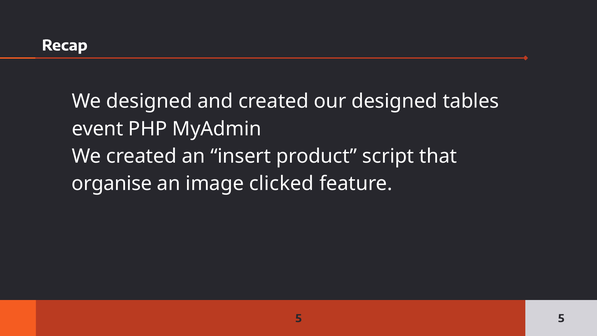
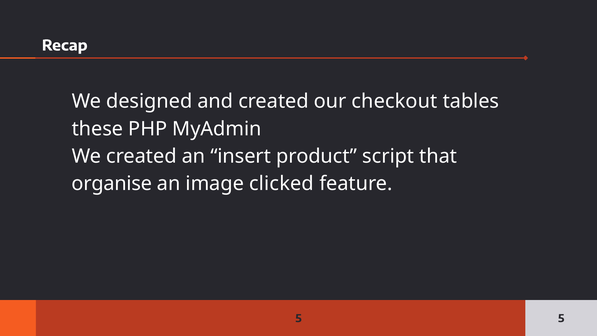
our designed: designed -> checkout (394, 101)
event: event -> these (97, 129)
